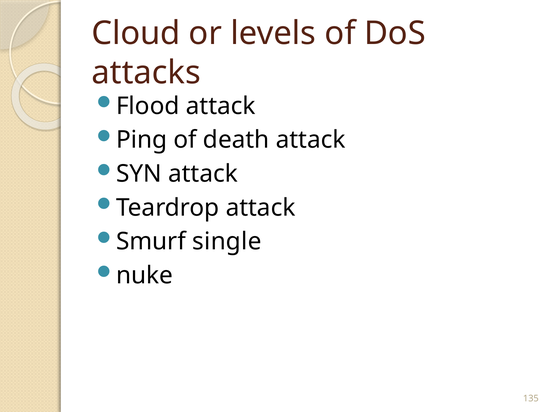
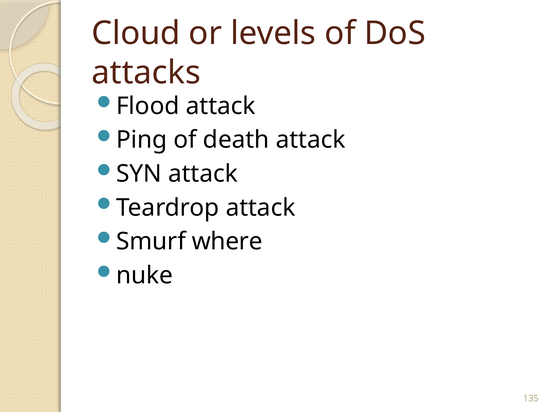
single: single -> where (227, 241)
